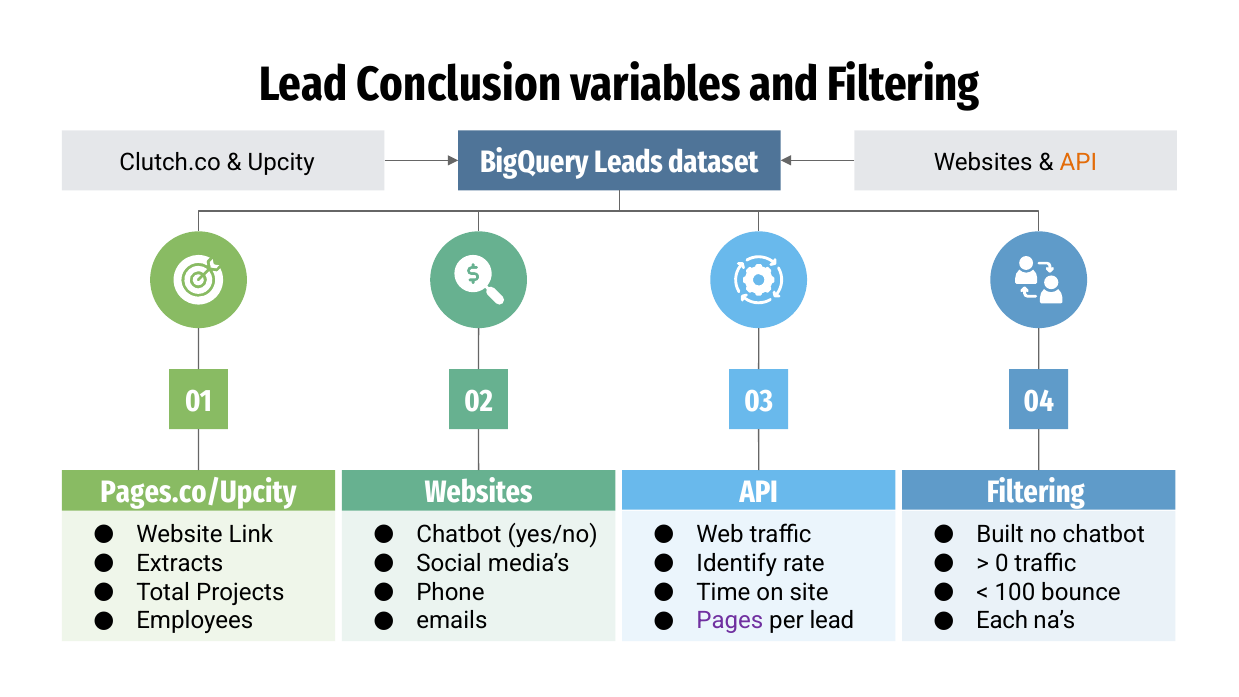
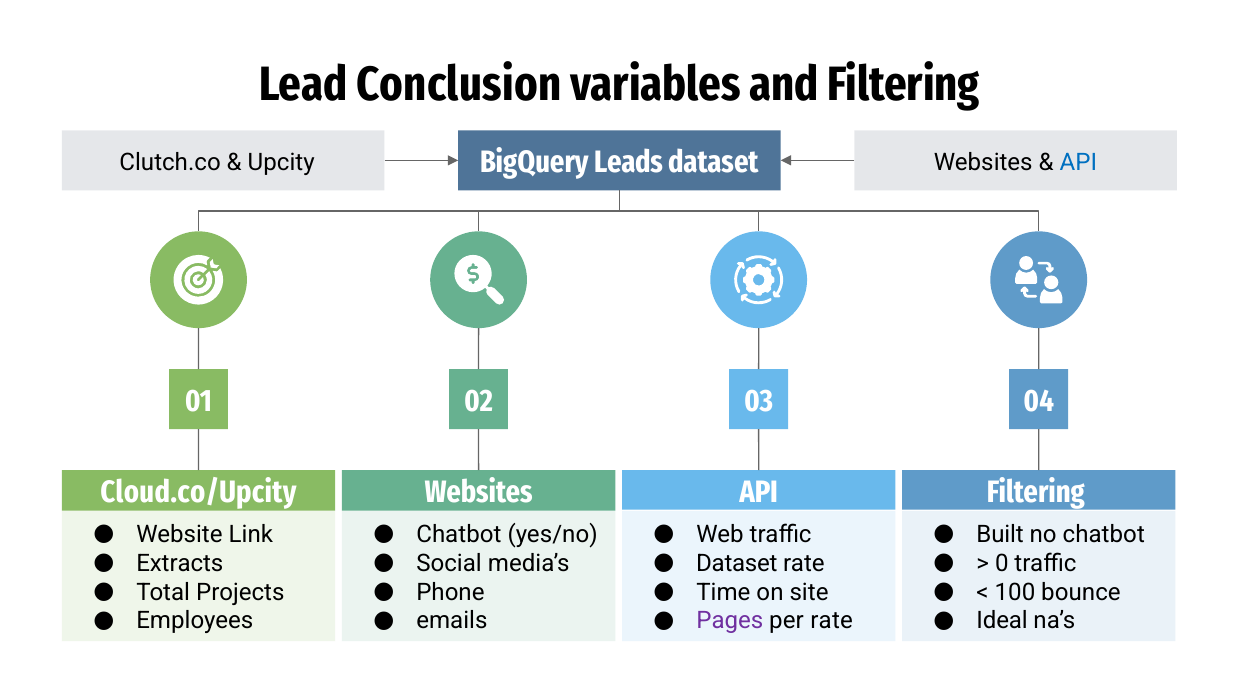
API colour: orange -> blue (1078, 162)
Pages.co/Upcity: Pages.co/Upcity -> Cloud.co/Upcity (198, 493)
Identify: Identify -> Dataset (737, 563)
per lead: lead -> rate (832, 621)
Each: Each -> Ideal (1002, 621)
